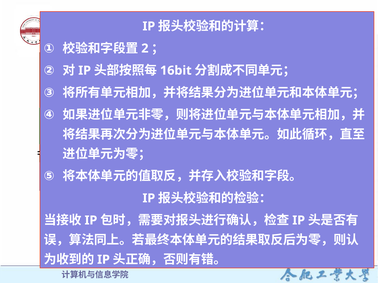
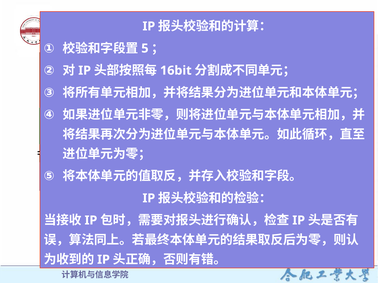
2: 2 -> 5 (145, 48)
